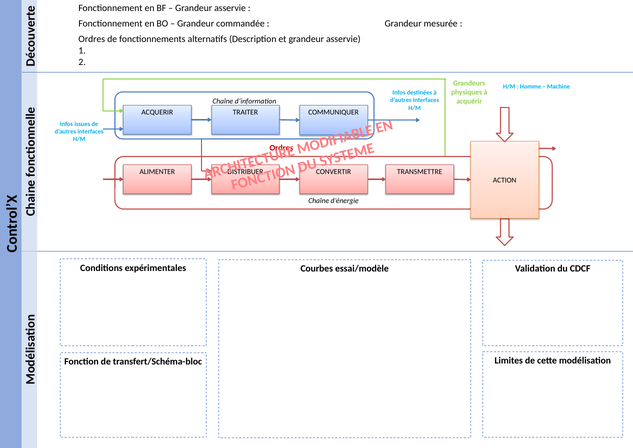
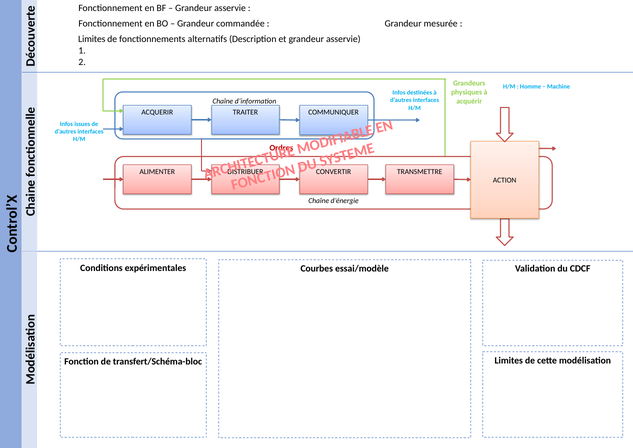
Ordres: Ordres -> Limites (92, 39)
